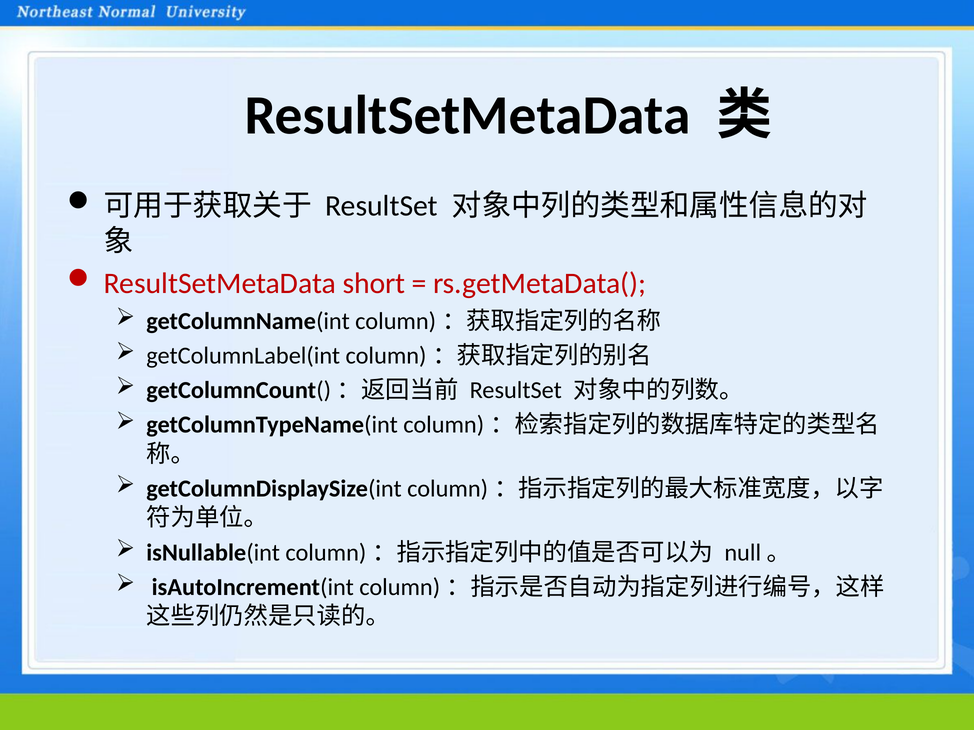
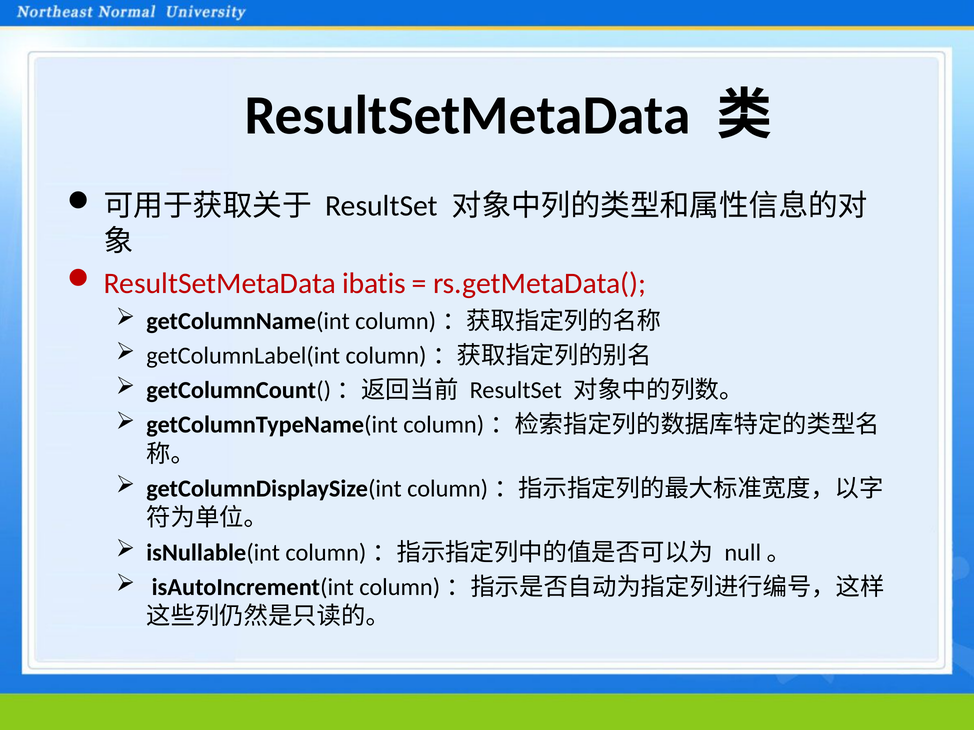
short: short -> ibatis (374, 284)
